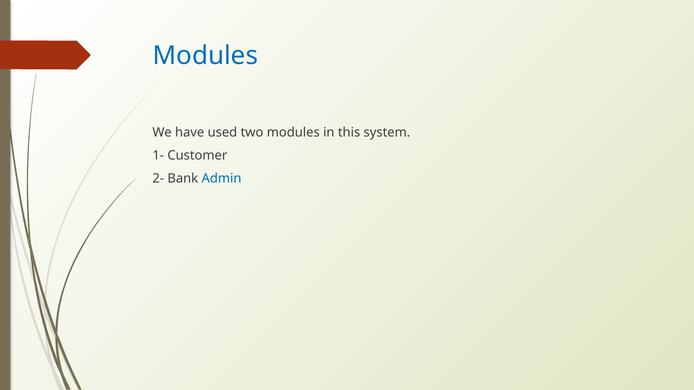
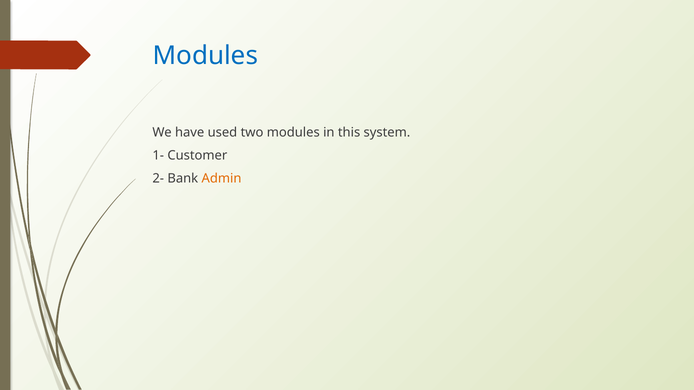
Admin colour: blue -> orange (221, 178)
